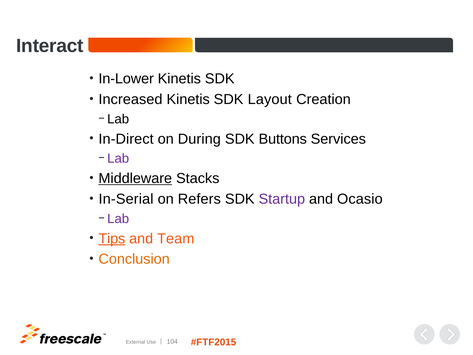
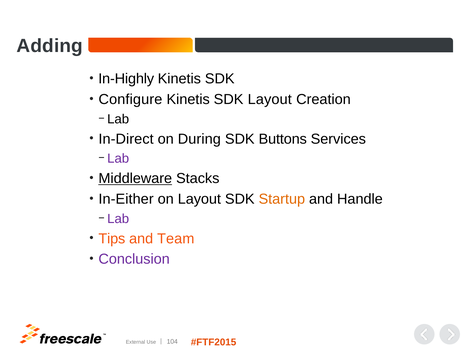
Interact: Interact -> Adding (50, 46)
In-Lower: In-Lower -> In-Highly (126, 79)
Increased: Increased -> Configure (130, 99)
In-Serial: In-Serial -> In-Either (126, 199)
on Refers: Refers -> Layout (199, 199)
Startup colour: purple -> orange (282, 199)
Ocasio: Ocasio -> Handle (360, 199)
Tips underline: present -> none (112, 238)
Conclusion colour: orange -> purple (134, 259)
